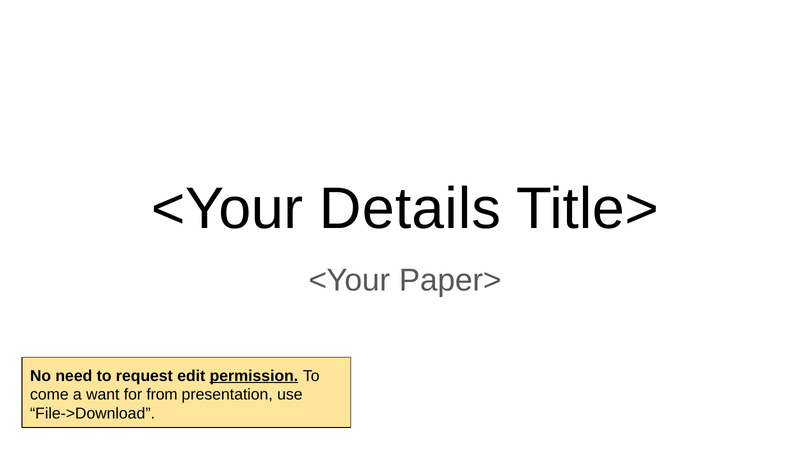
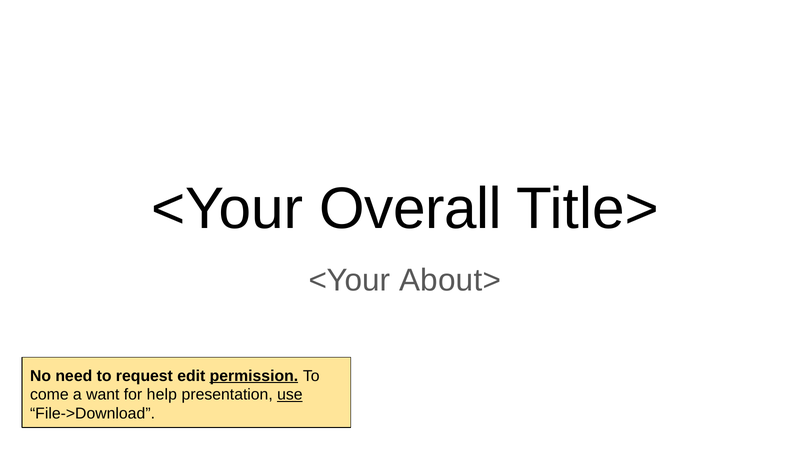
Details: Details -> Overall (411, 209)
Paper>: Paper> -> About> (450, 280)
from: from -> help (162, 394)
use underline: none -> present (290, 394)
